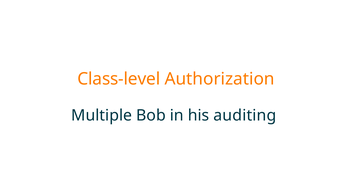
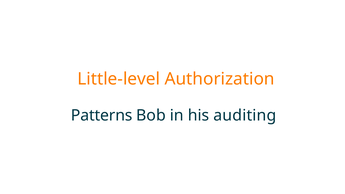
Class-level: Class-level -> Little-level (119, 79)
Multiple: Multiple -> Patterns (102, 116)
